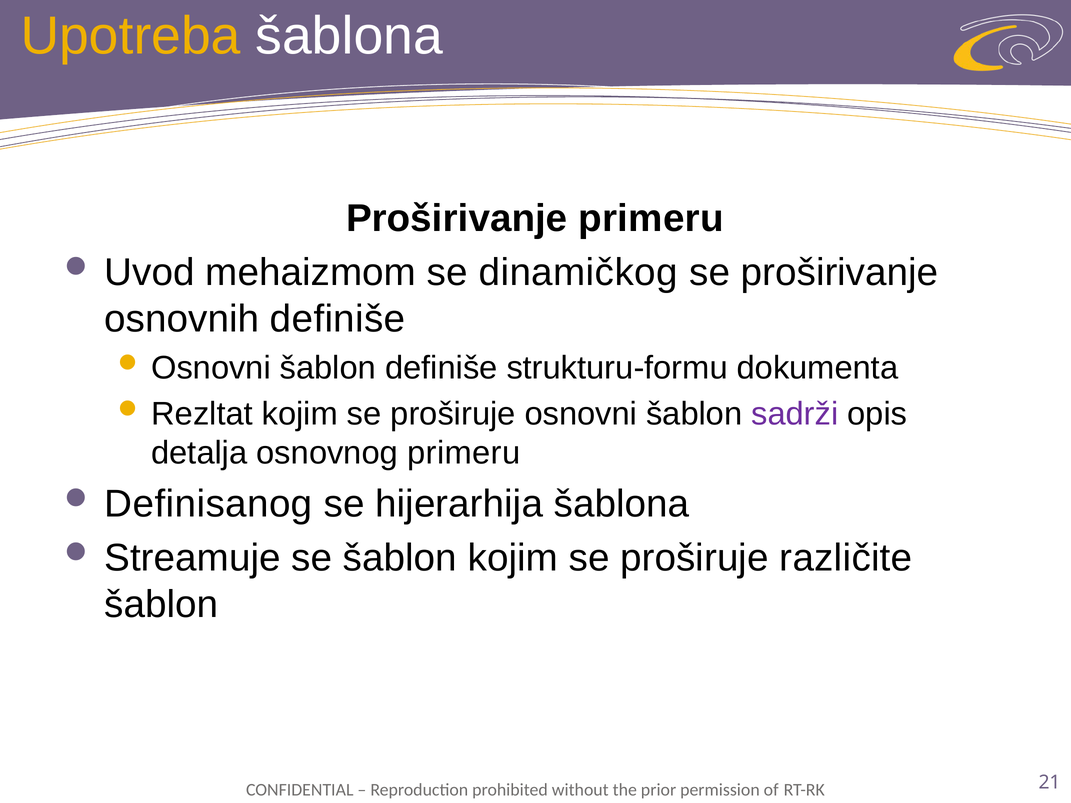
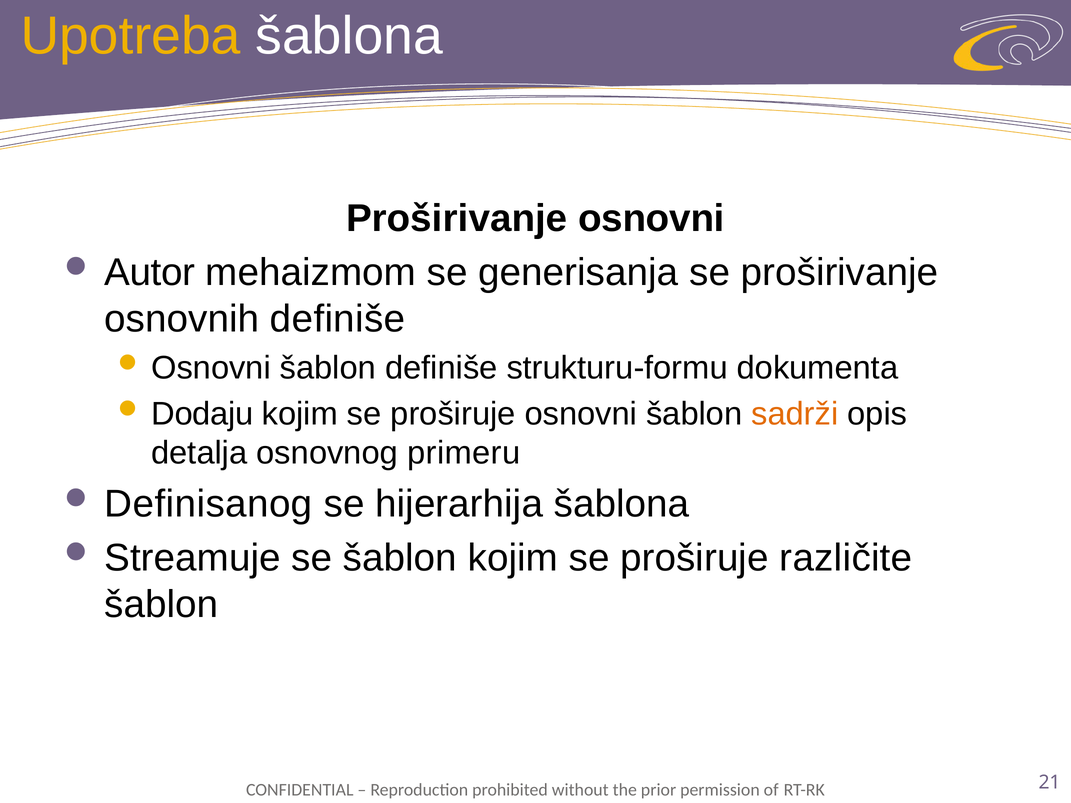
Proširivanje primeru: primeru -> osnovni (651, 219)
Uvod: Uvod -> Autor (150, 273)
dinamičkog: dinamičkog -> generisanja (578, 273)
Rezltat: Rezltat -> Dodaju (202, 414)
sadrži colour: purple -> orange (795, 414)
